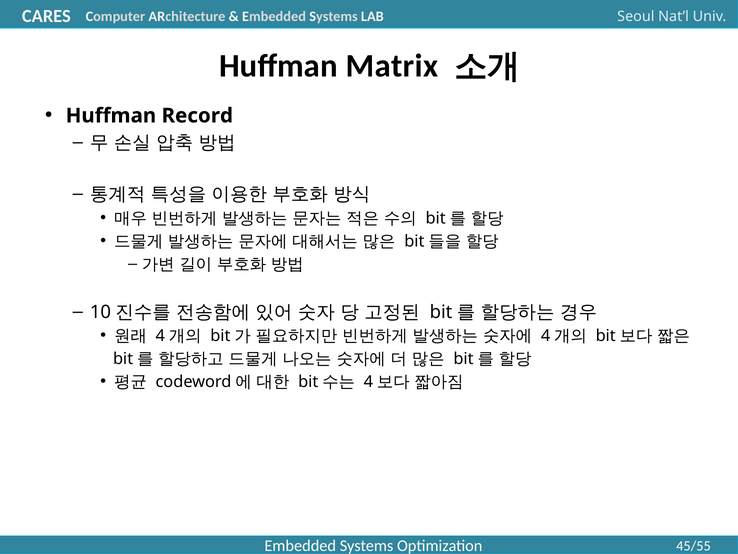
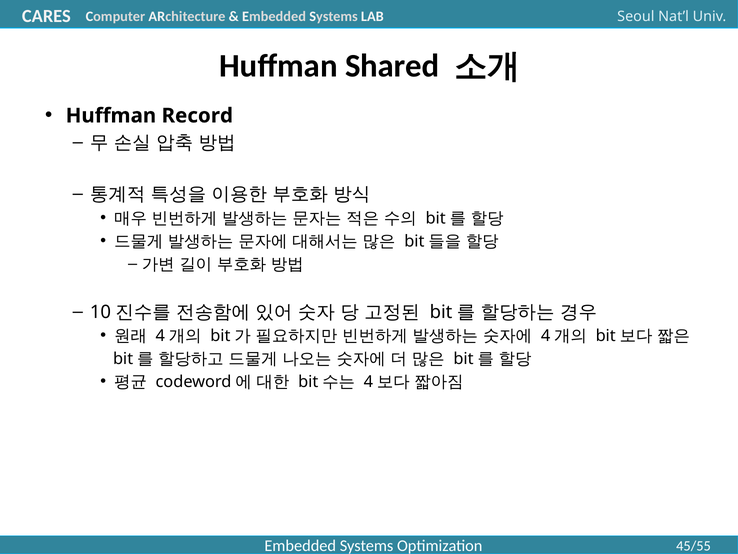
Matrix: Matrix -> Shared (392, 66)
